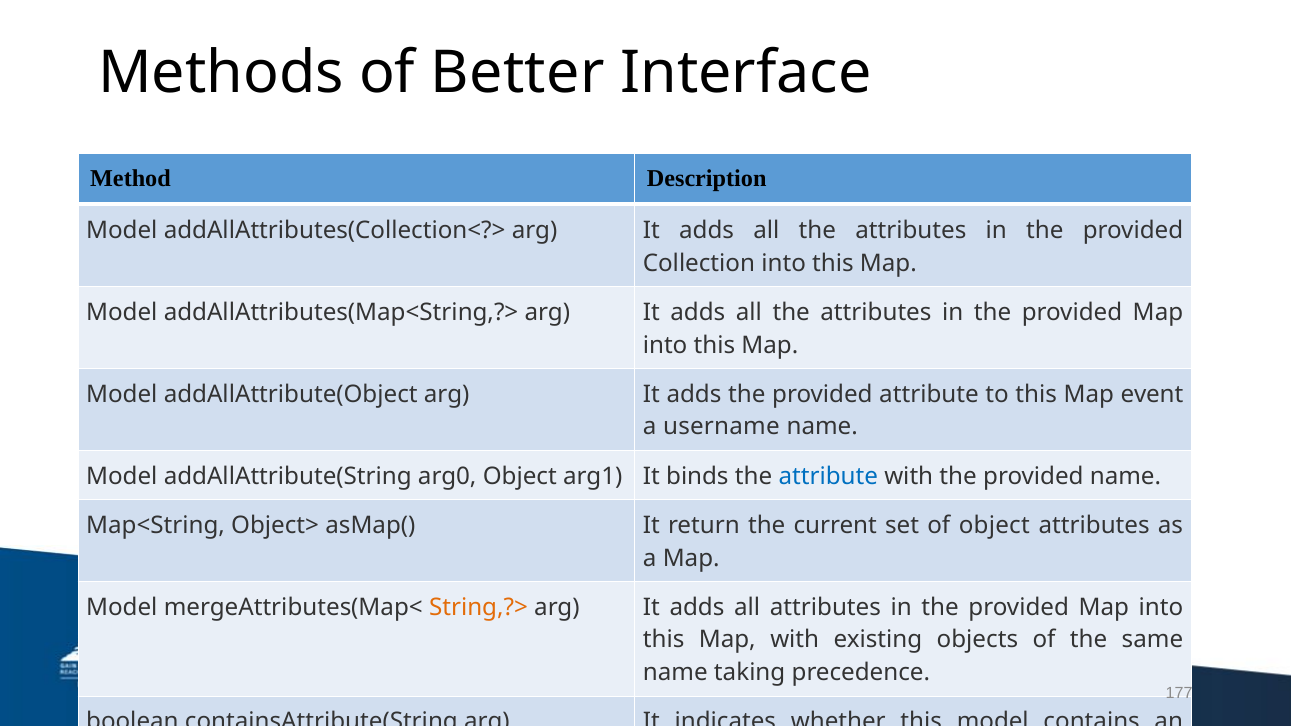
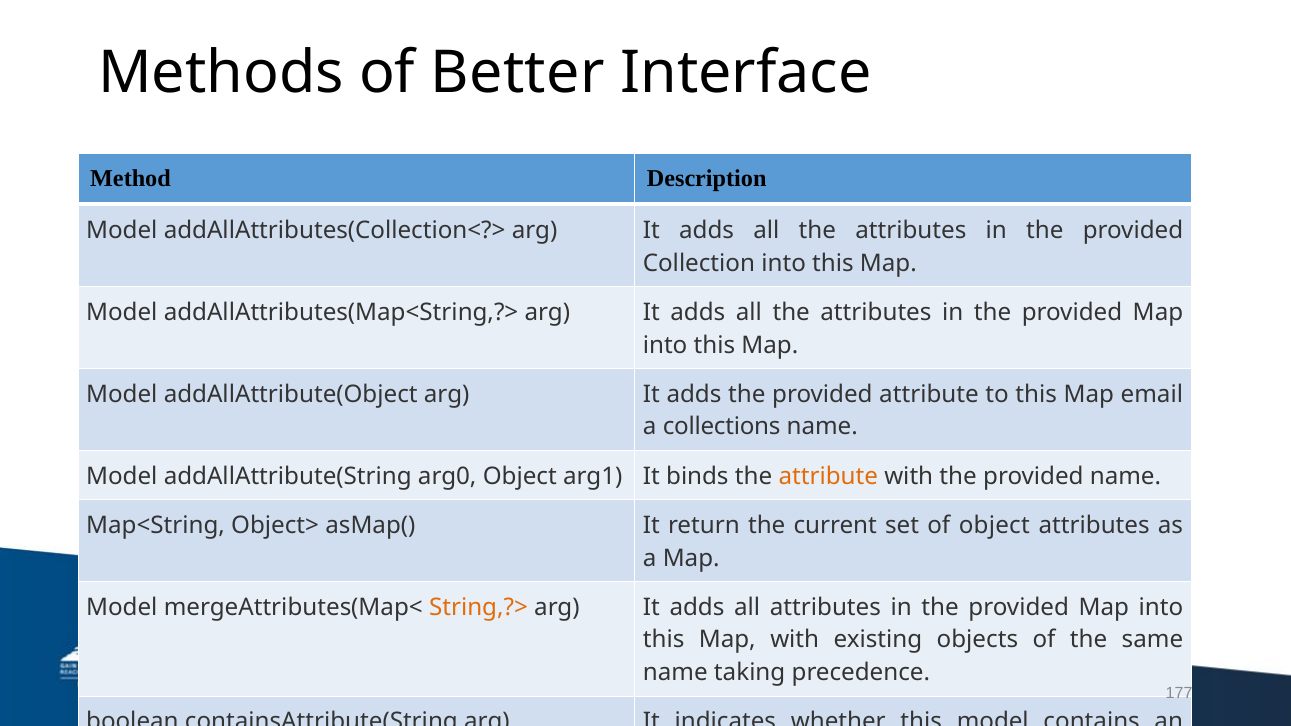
event: event -> email (1152, 394)
username: username -> collections (722, 427)
attribute colour: blue -> orange (828, 476)
